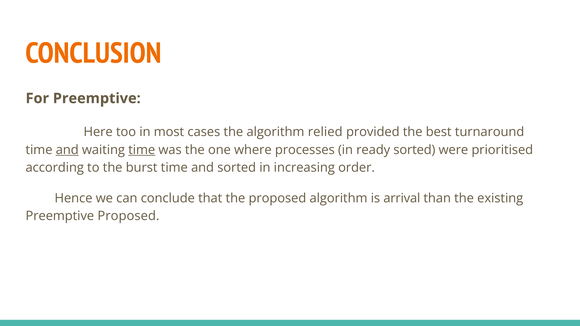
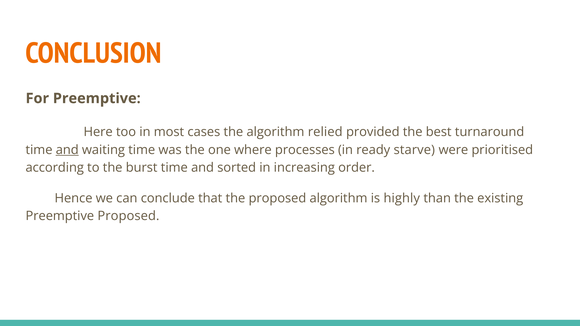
time underline: present -> none (142, 150)
ready sorted: sorted -> starve (414, 150)
arrival: arrival -> highly (402, 198)
